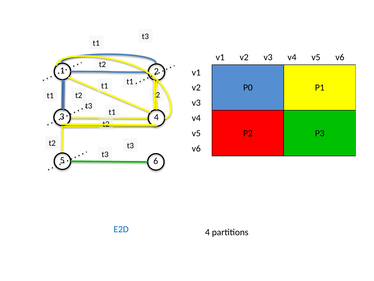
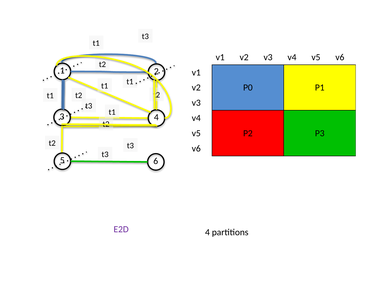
E2D colour: blue -> purple (121, 229)
